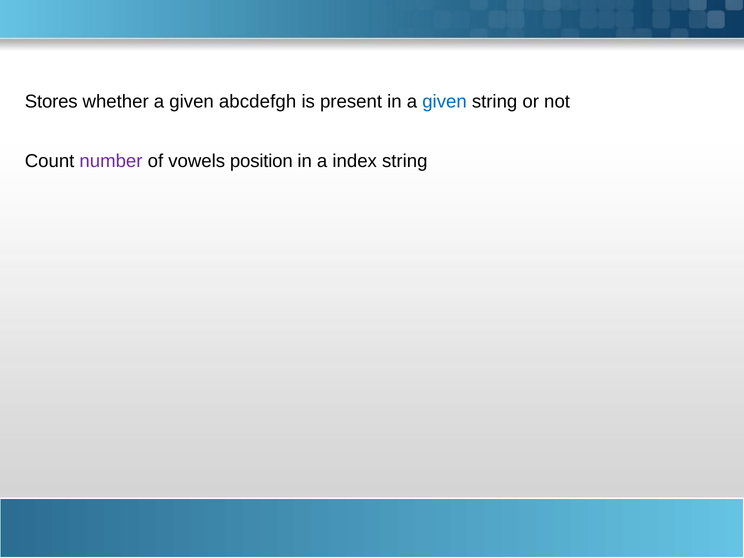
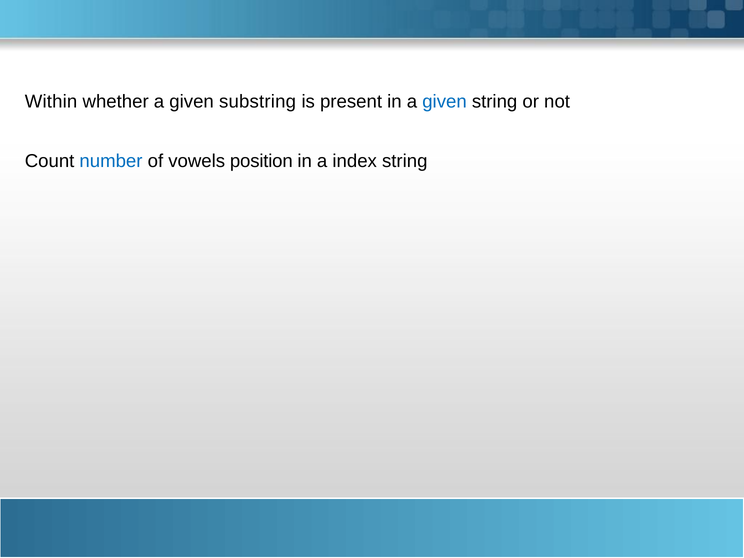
Stores: Stores -> Within (51, 102)
abcdefgh: abcdefgh -> substring (258, 102)
number colour: purple -> blue (111, 161)
